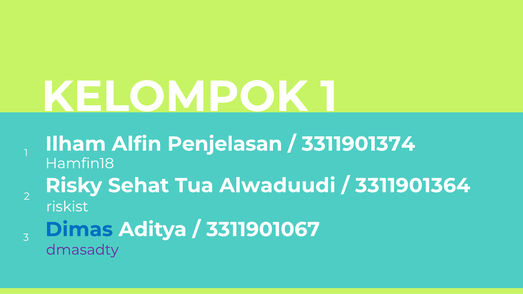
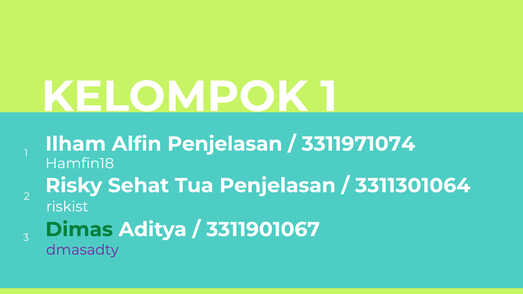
3311901374: 3311901374 -> 3311971074 (358, 144)
Tua Alwaduudi: Alwaduudi -> Penjelasan (278, 186)
3311901364: 3311901364 -> 3311301064 (413, 186)
Dimas colour: blue -> green (79, 230)
